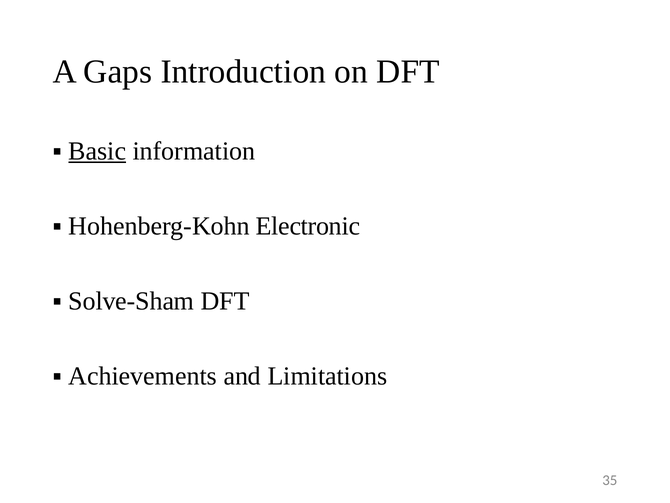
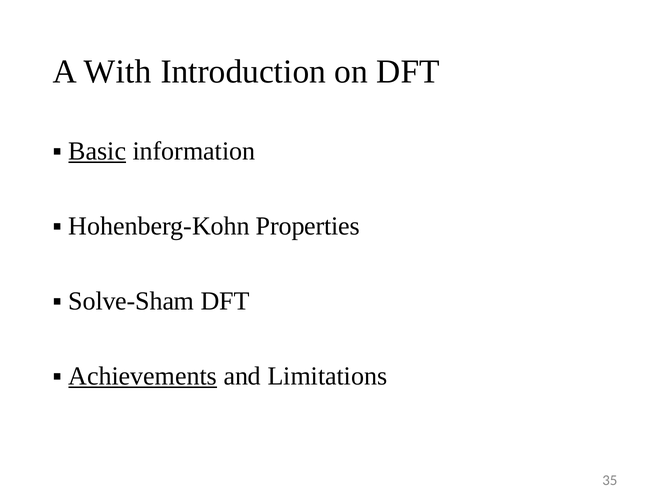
Gaps: Gaps -> With (118, 72)
Electronic: Electronic -> Properties (308, 226)
Achievements underline: none -> present (143, 376)
